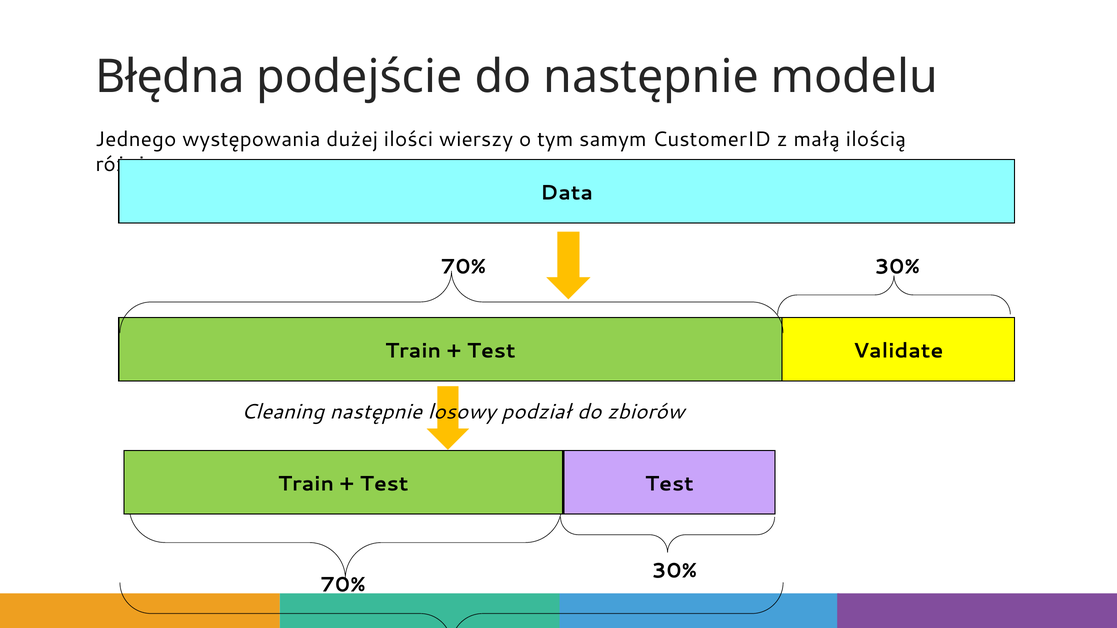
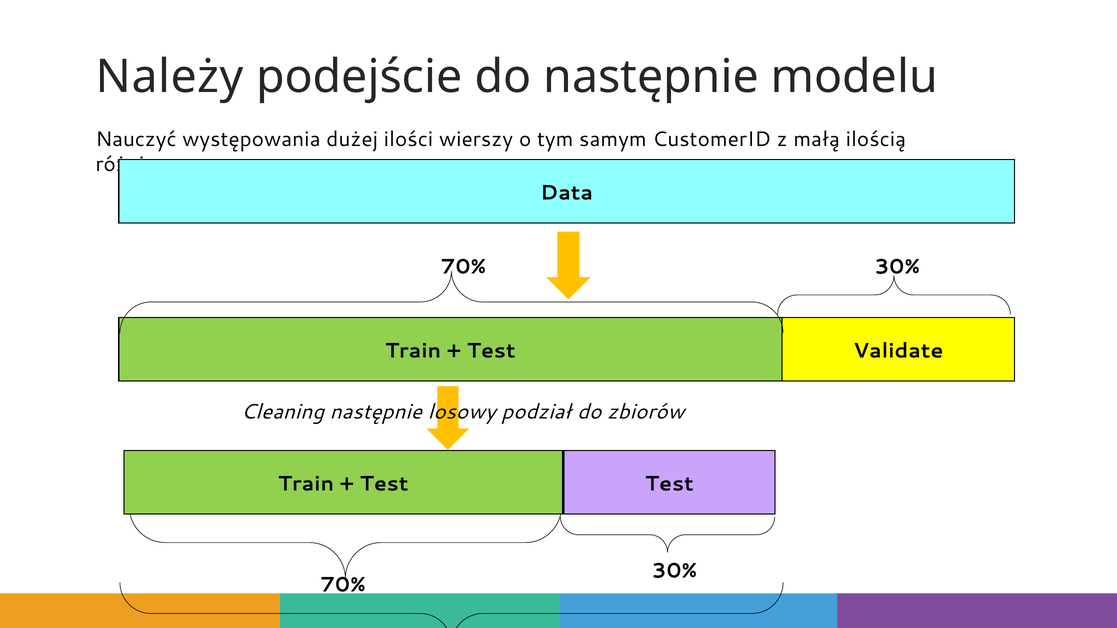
Błędna: Błędna -> Należy (170, 77)
Jednego: Jednego -> Nauczyć (136, 139)
